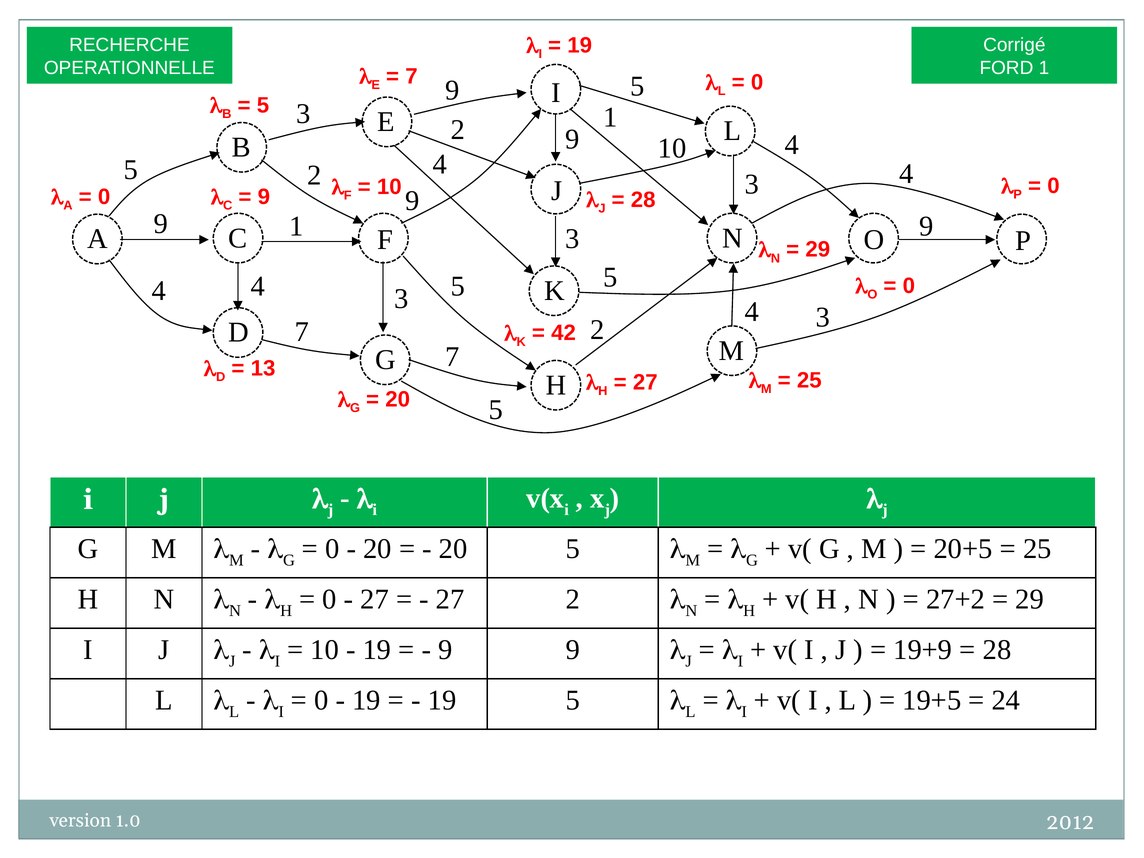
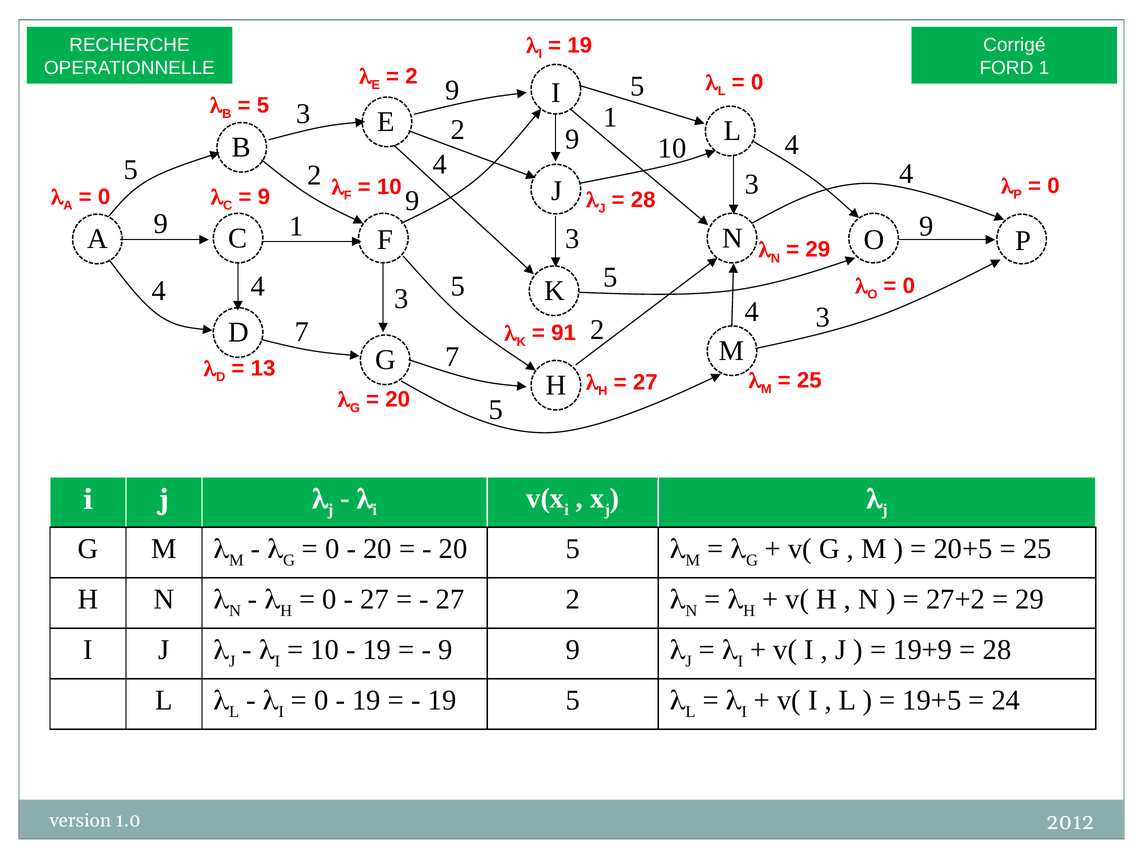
7: 7 -> 2 (412, 76)
42: 42 -> 91 (564, 333)
